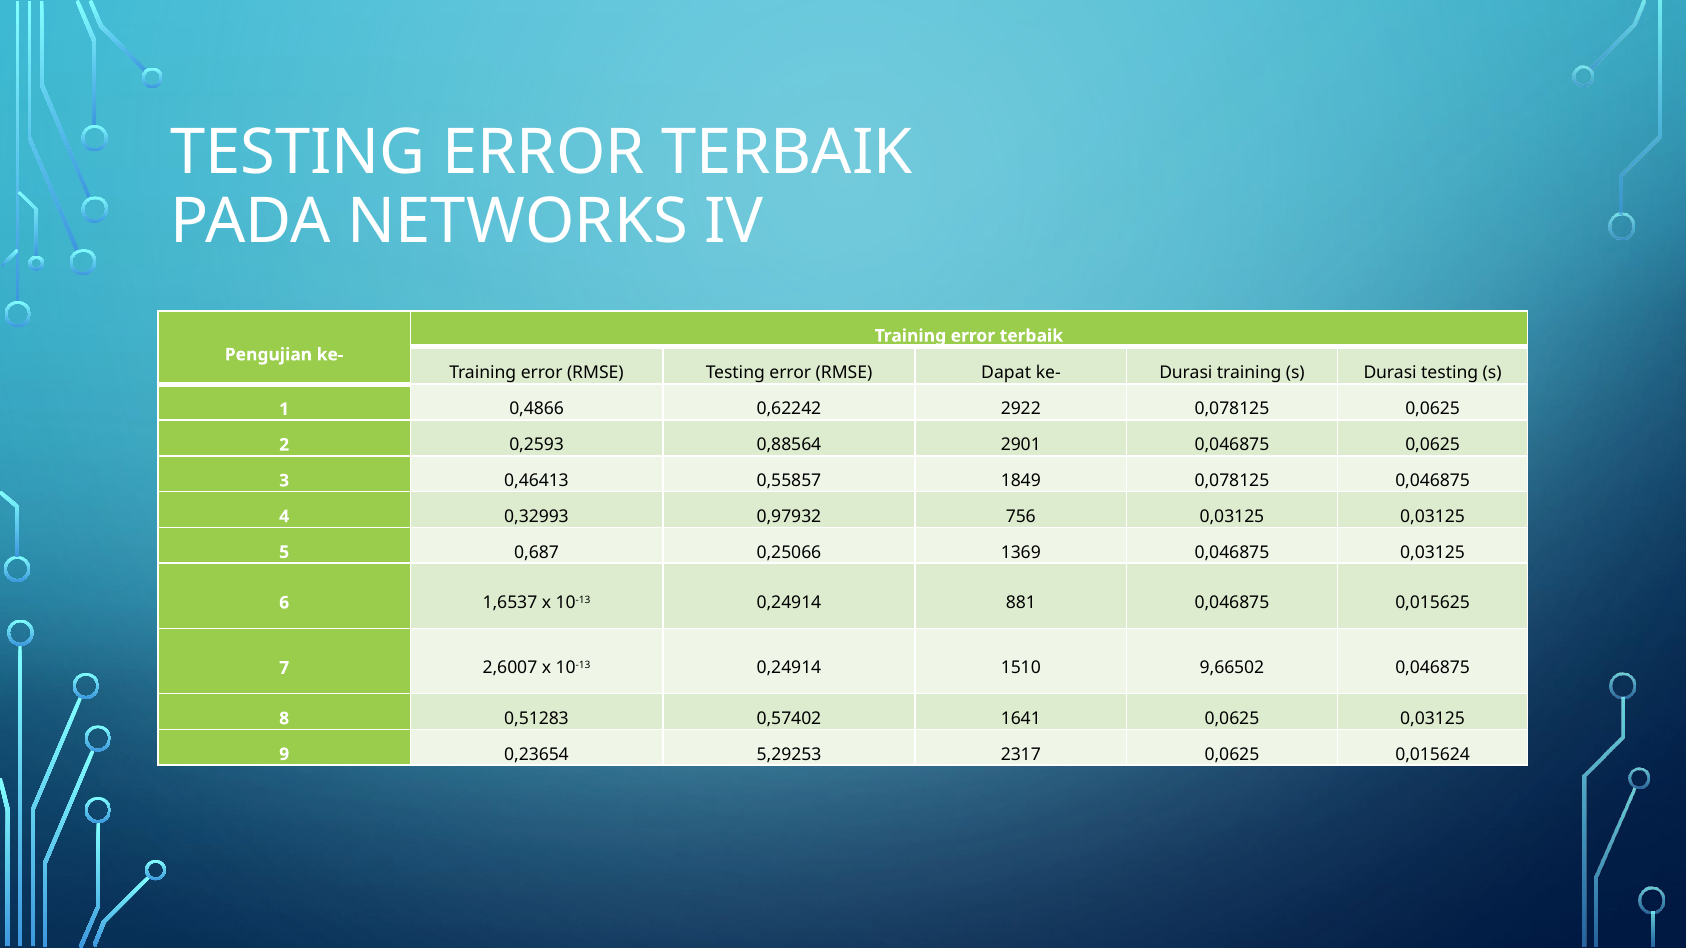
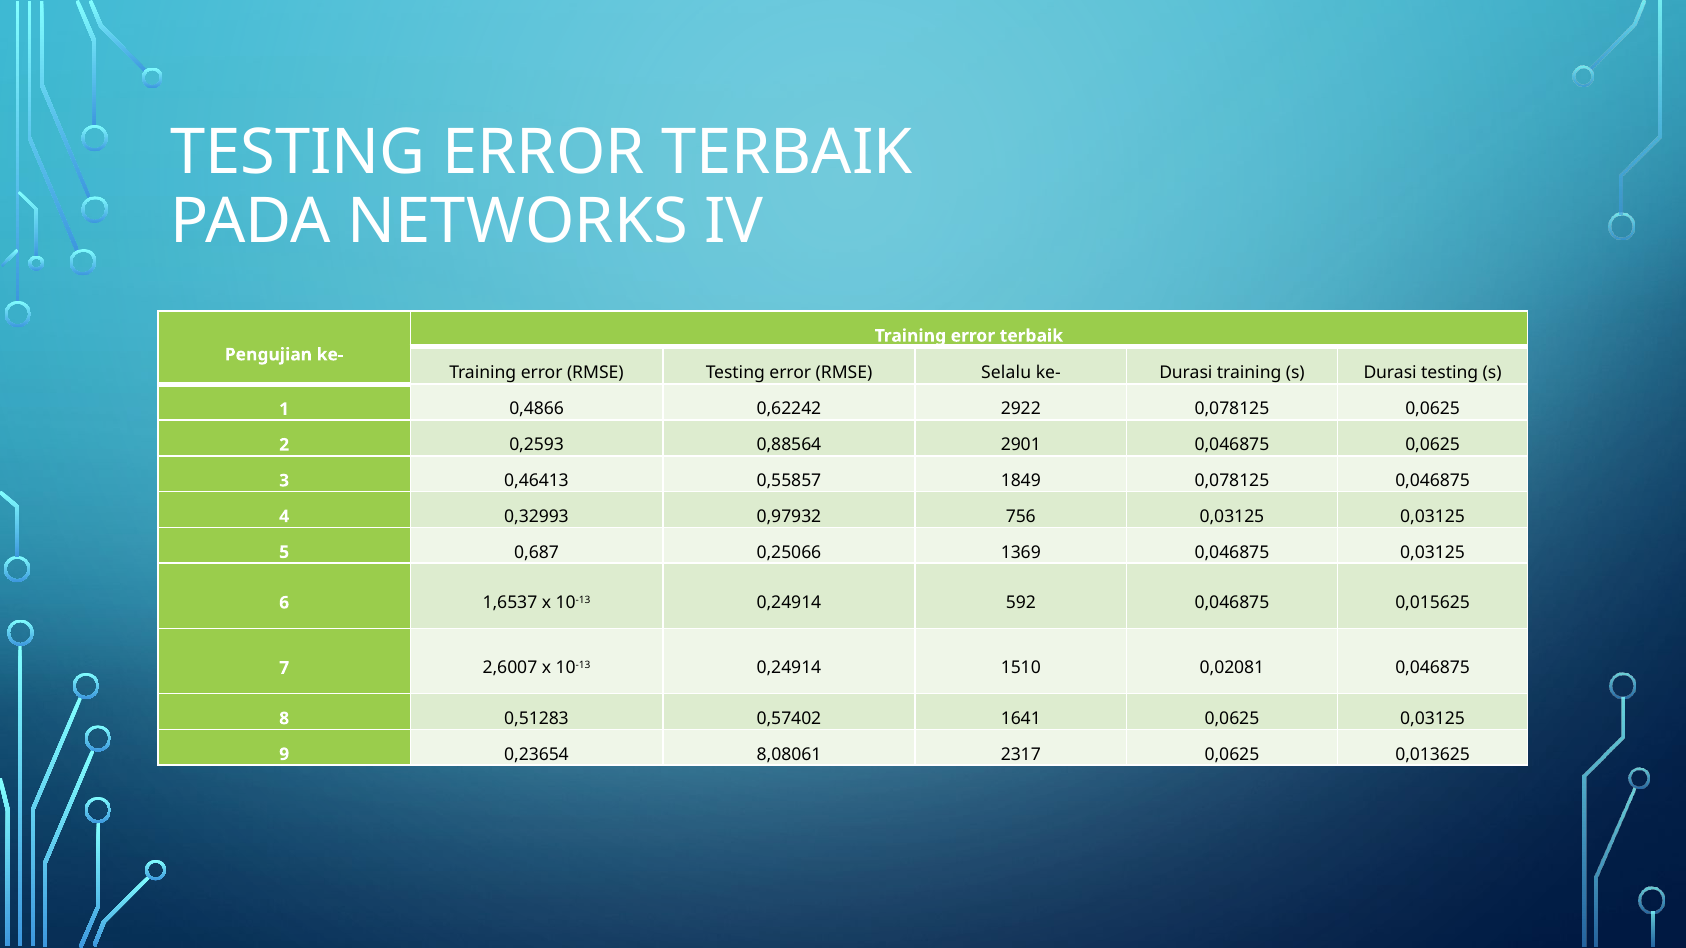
Dapat: Dapat -> Selalu (1006, 373)
881: 881 -> 592 (1021, 603)
9,66502: 9,66502 -> 0,02081 (1232, 668)
5,29253: 5,29253 -> 8,08061 (789, 755)
0,015624: 0,015624 -> 0,013625 (1433, 755)
